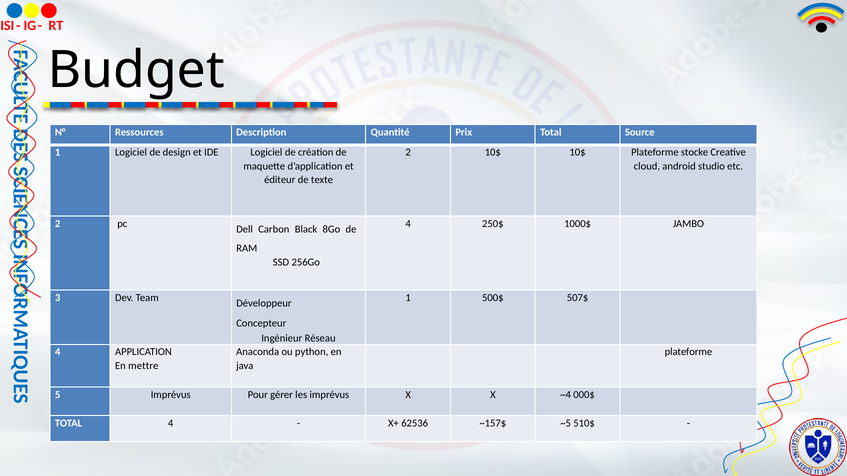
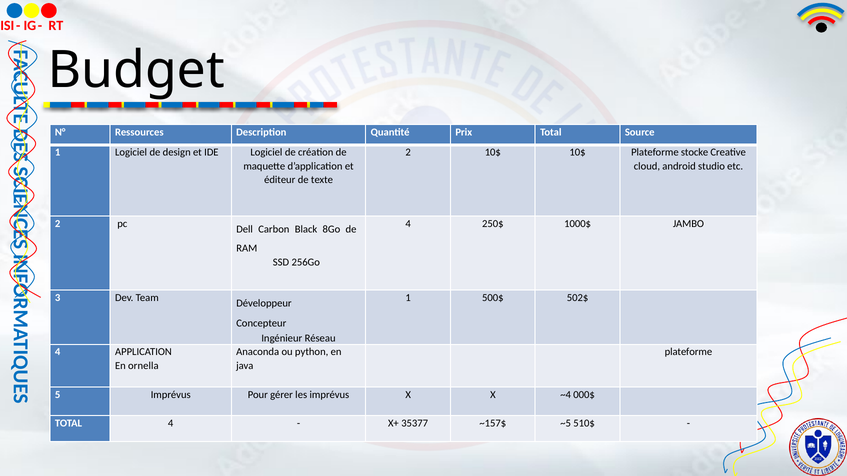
507$: 507$ -> 502$ (578, 298)
mettre: mettre -> ornella (143, 366)
62536: 62536 -> 35377 (415, 424)
